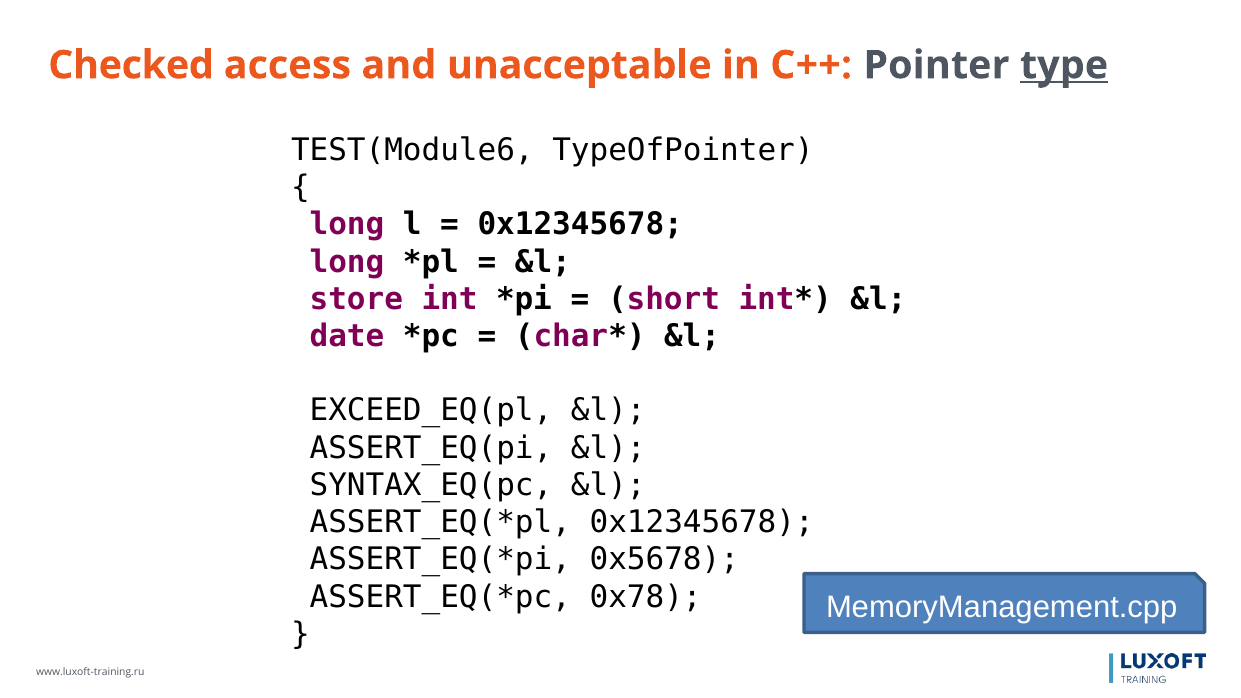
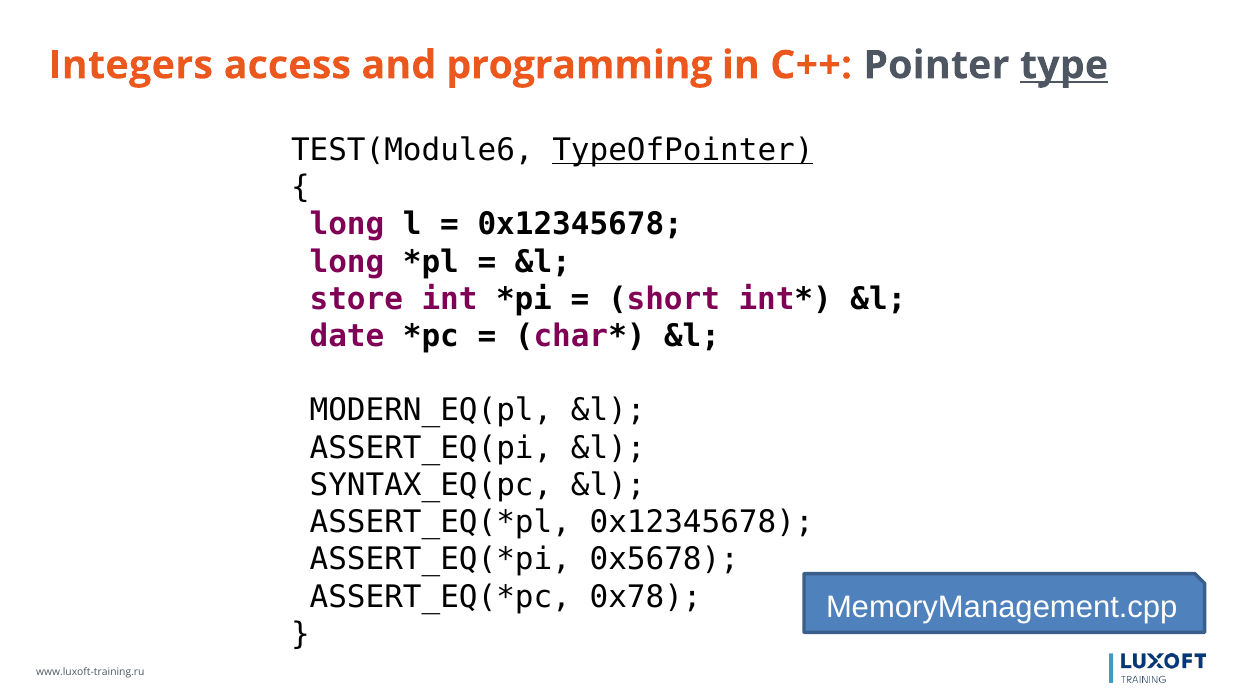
Checked: Checked -> Integers (131, 65)
unacceptable: unacceptable -> programming (579, 65)
TypeOfPointer underline: none -> present (683, 150)
EXCEED_EQ(pl: EXCEED_EQ(pl -> MODERN_EQ(pl (431, 411)
